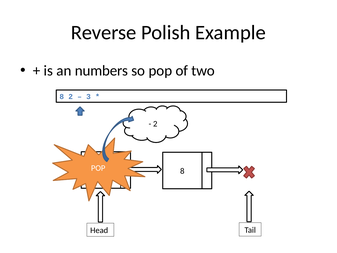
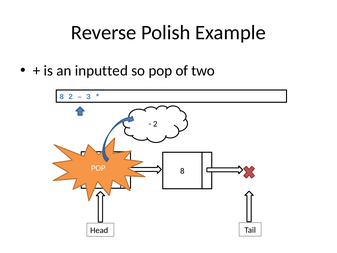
numbers: numbers -> inputted (101, 71)
